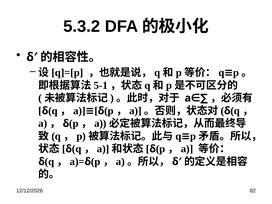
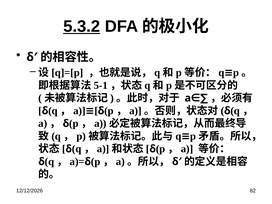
5.3.2 underline: none -> present (82, 26)
